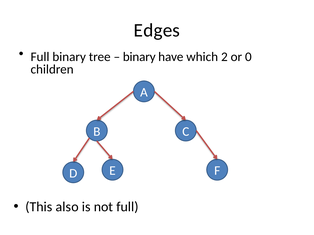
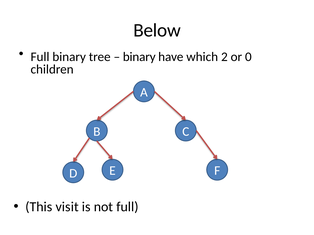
Edges: Edges -> Below (157, 30)
also: also -> visit (67, 207)
